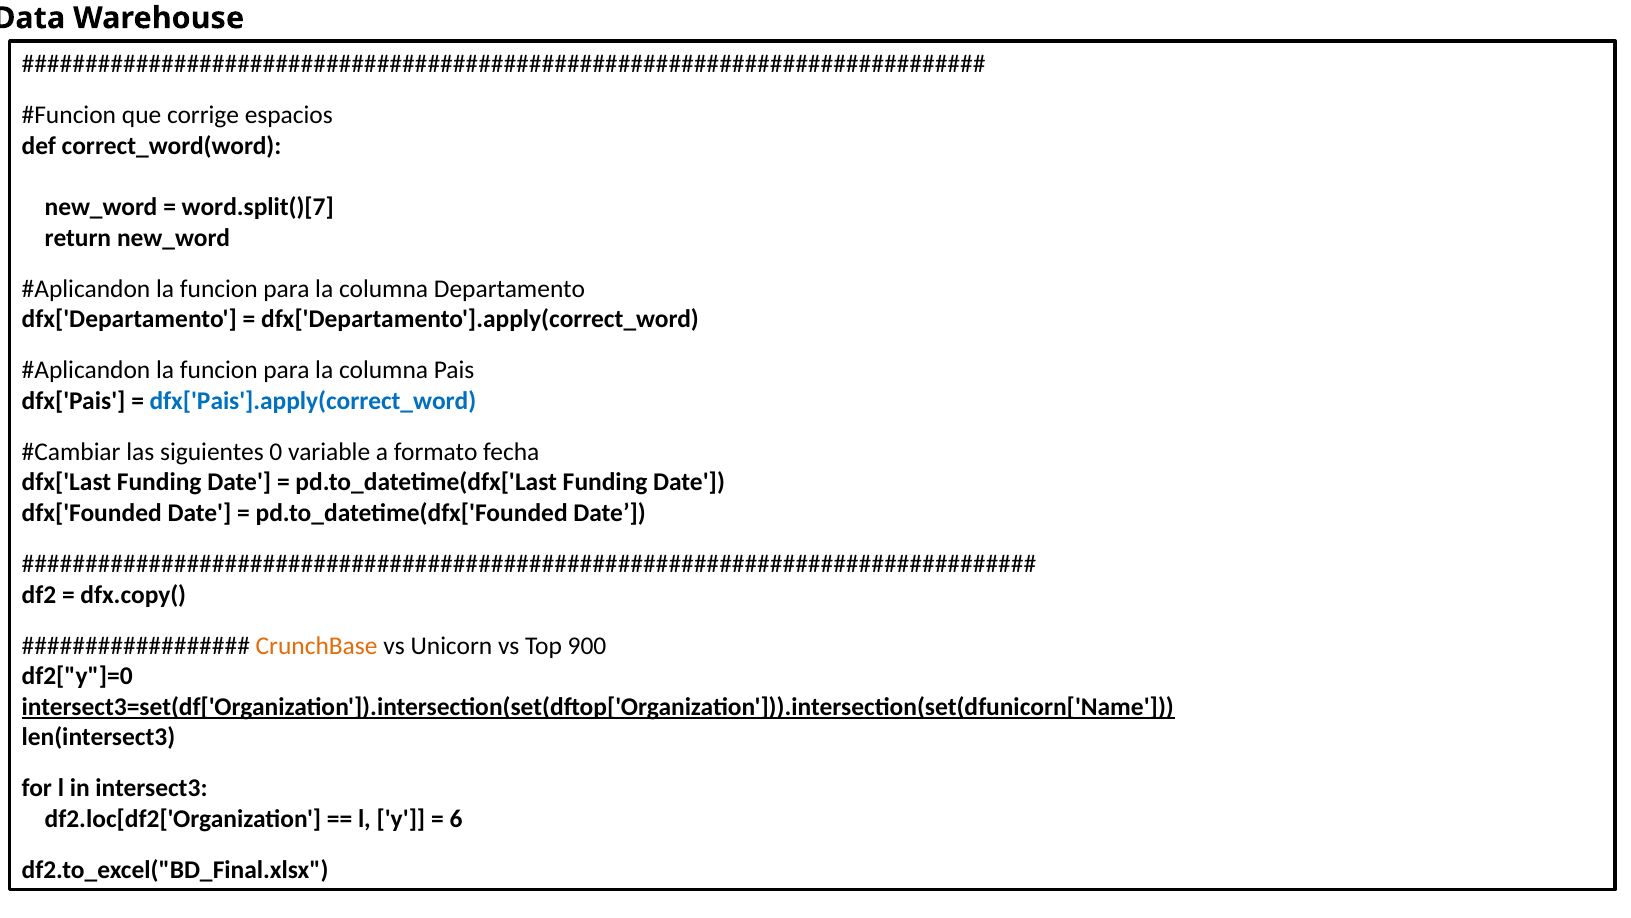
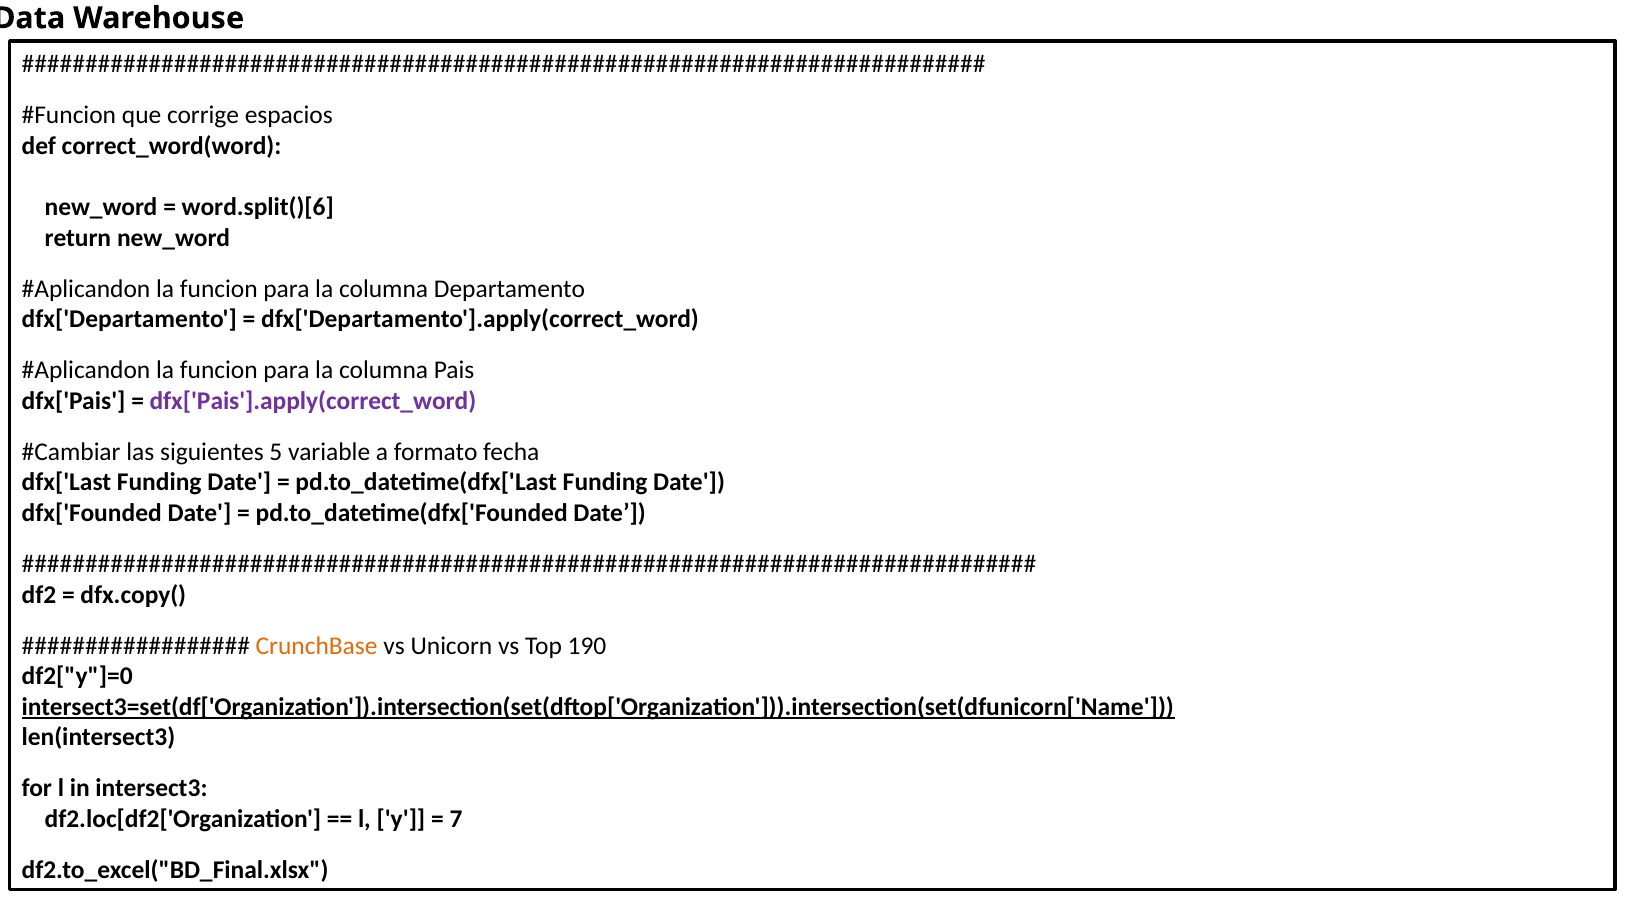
word.split()[7: word.split()[7 -> word.split()[6 (258, 207)
dfx['Pais'].apply(correct_word colour: blue -> purple (313, 401)
0: 0 -> 5 (276, 452)
900: 900 -> 190 (587, 645)
6: 6 -> 7 (456, 819)
